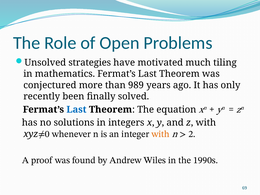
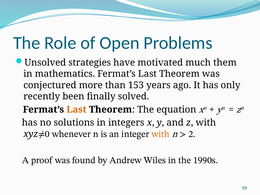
tiling: tiling -> them (225, 63)
989: 989 -> 153 (136, 85)
Last colour: blue -> orange (76, 110)
